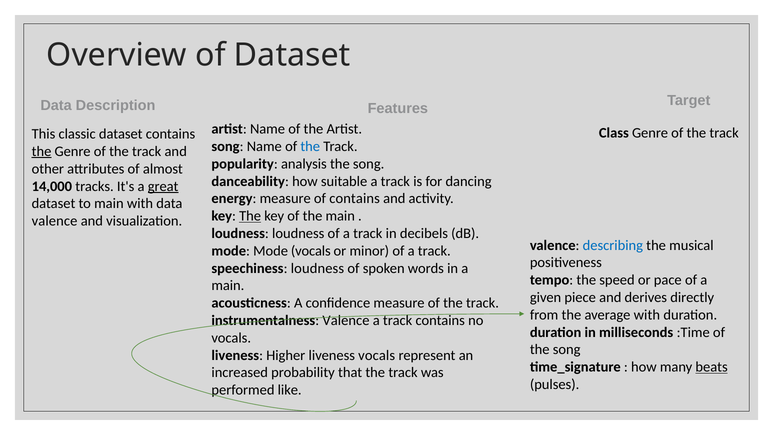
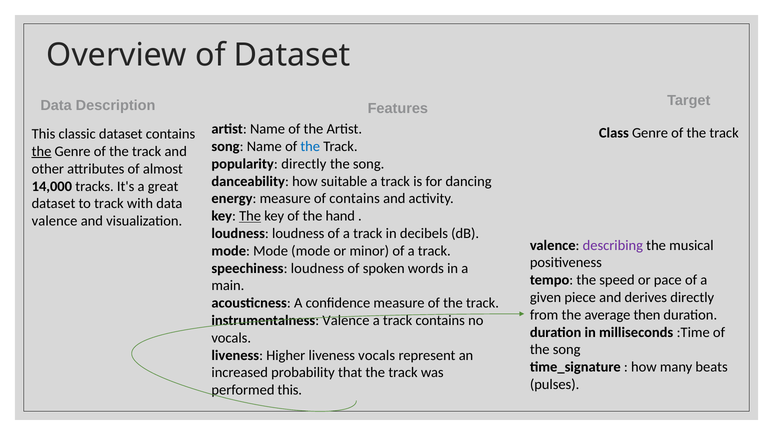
popularity analysis: analysis -> directly (304, 164)
great underline: present -> none (163, 186)
to main: main -> track (109, 204)
the main: main -> hand (340, 216)
describing colour: blue -> purple (613, 245)
mode Mode vocals: vocals -> mode (311, 251)
average with: with -> then (647, 315)
beats underline: present -> none (712, 367)
performed like: like -> this (290, 390)
